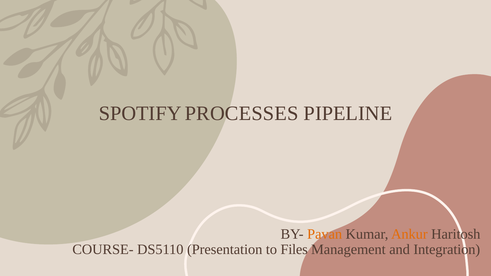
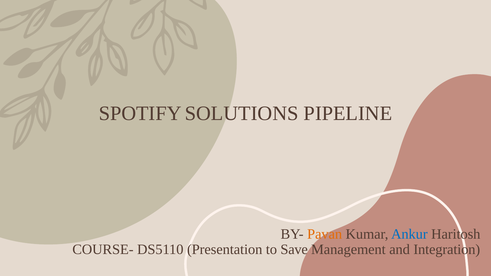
PROCESSES: PROCESSES -> SOLUTIONS (242, 113)
Ankur colour: orange -> blue (409, 234)
Files: Files -> Save (294, 250)
